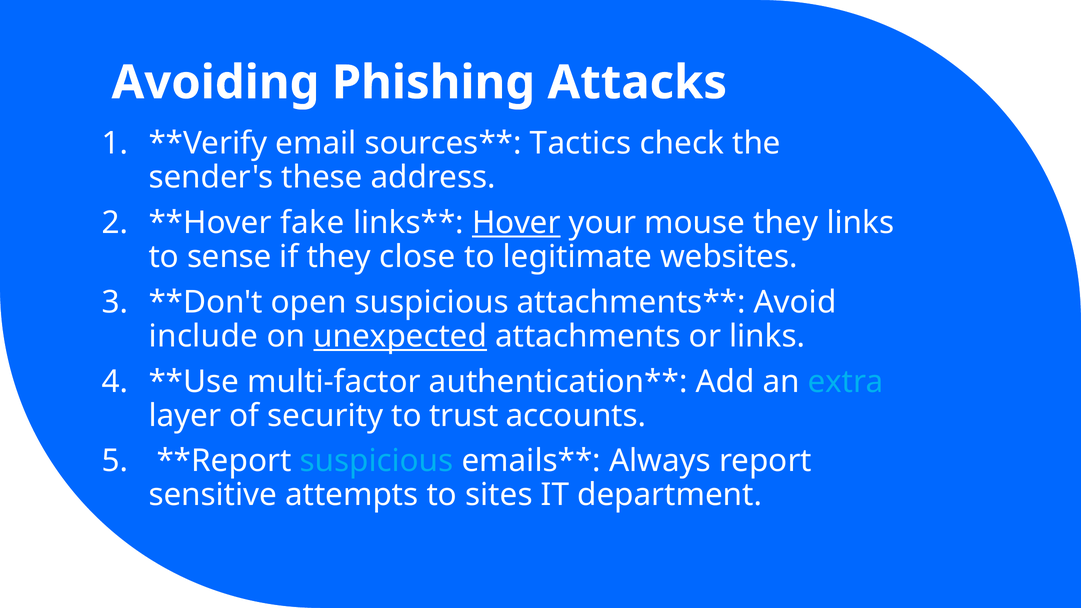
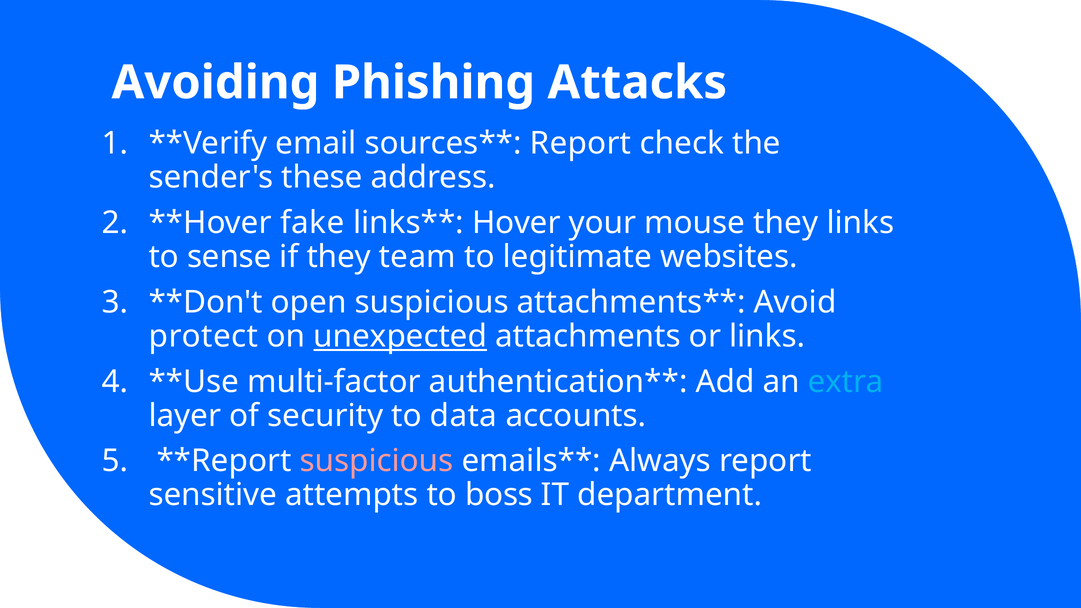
Tactics: Tactics -> Report (581, 144)
Hover underline: present -> none (516, 223)
close: close -> team (417, 257)
include: include -> protect (203, 336)
trust: trust -> data (464, 416)
suspicious colour: light blue -> pink (377, 461)
sites: sites -> boss (499, 495)
